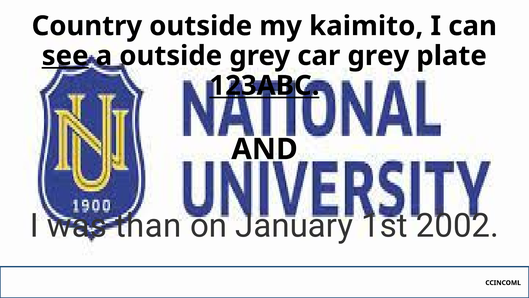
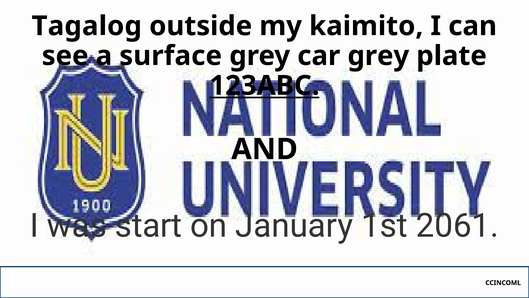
Country: Country -> Tagalog (87, 26)
see underline: present -> none (65, 56)
a outside: outside -> surface (171, 56)
than: than -> start (148, 225)
2002: 2002 -> 2061 (457, 225)
